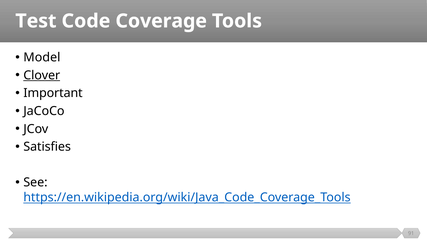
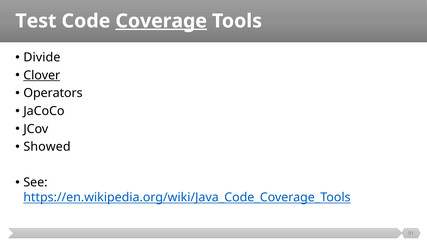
Coverage underline: none -> present (161, 21)
Model: Model -> Divide (42, 58)
Important: Important -> Operators (53, 93)
Satisfies: Satisfies -> Showed (47, 147)
